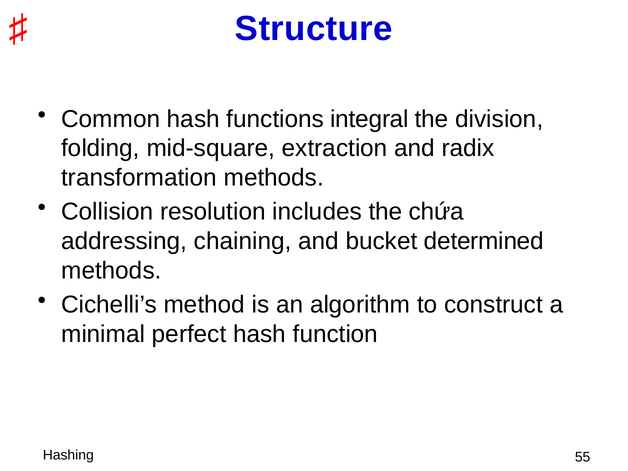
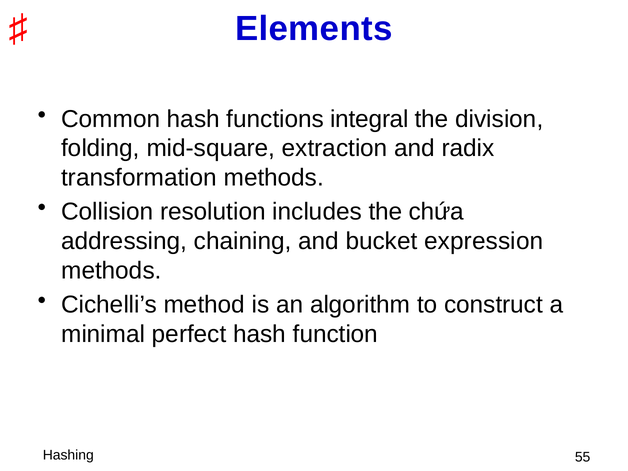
Structure: Structure -> Elements (314, 29)
determined: determined -> expression (484, 241)
